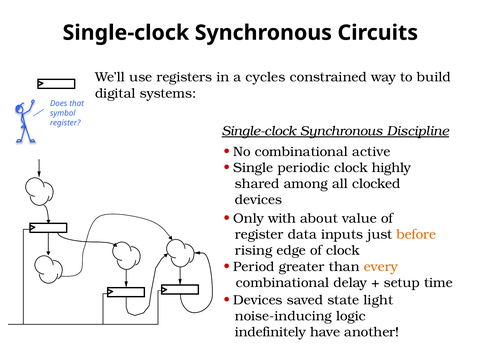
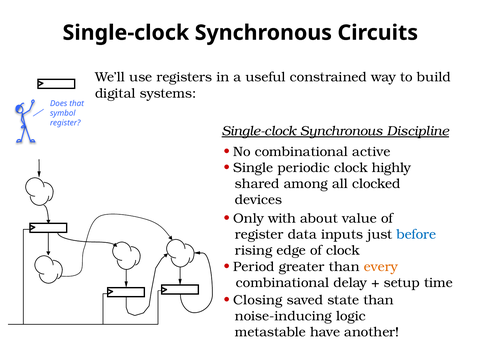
cycles: cycles -> useful (266, 77)
before colour: orange -> blue (416, 234)
Devices: Devices -> Closing (258, 300)
state light: light -> than (378, 300)
indefinitely: indefinitely -> metastable (270, 332)
